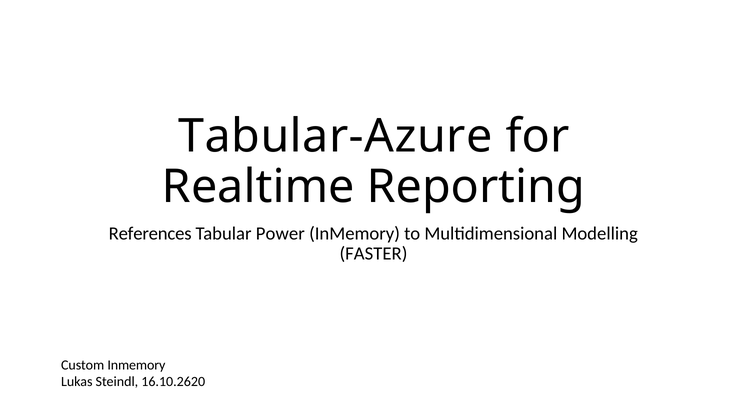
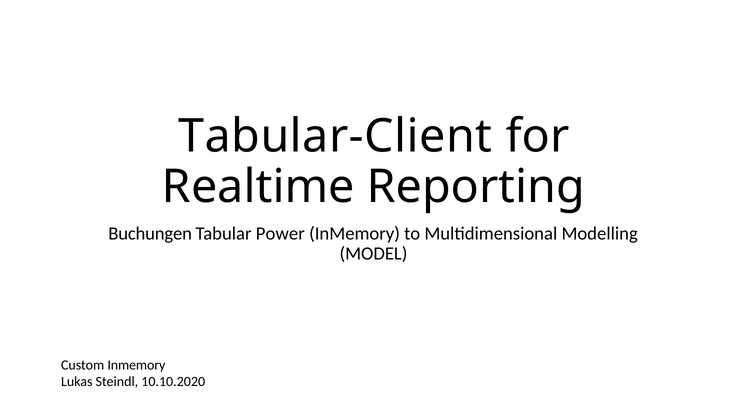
Tabular-Azure: Tabular-Azure -> Tabular-Client (335, 136)
References: References -> Buchungen (150, 233)
FASTER: FASTER -> MODEL (374, 254)
16.10.2620: 16.10.2620 -> 10.10.2020 (173, 382)
